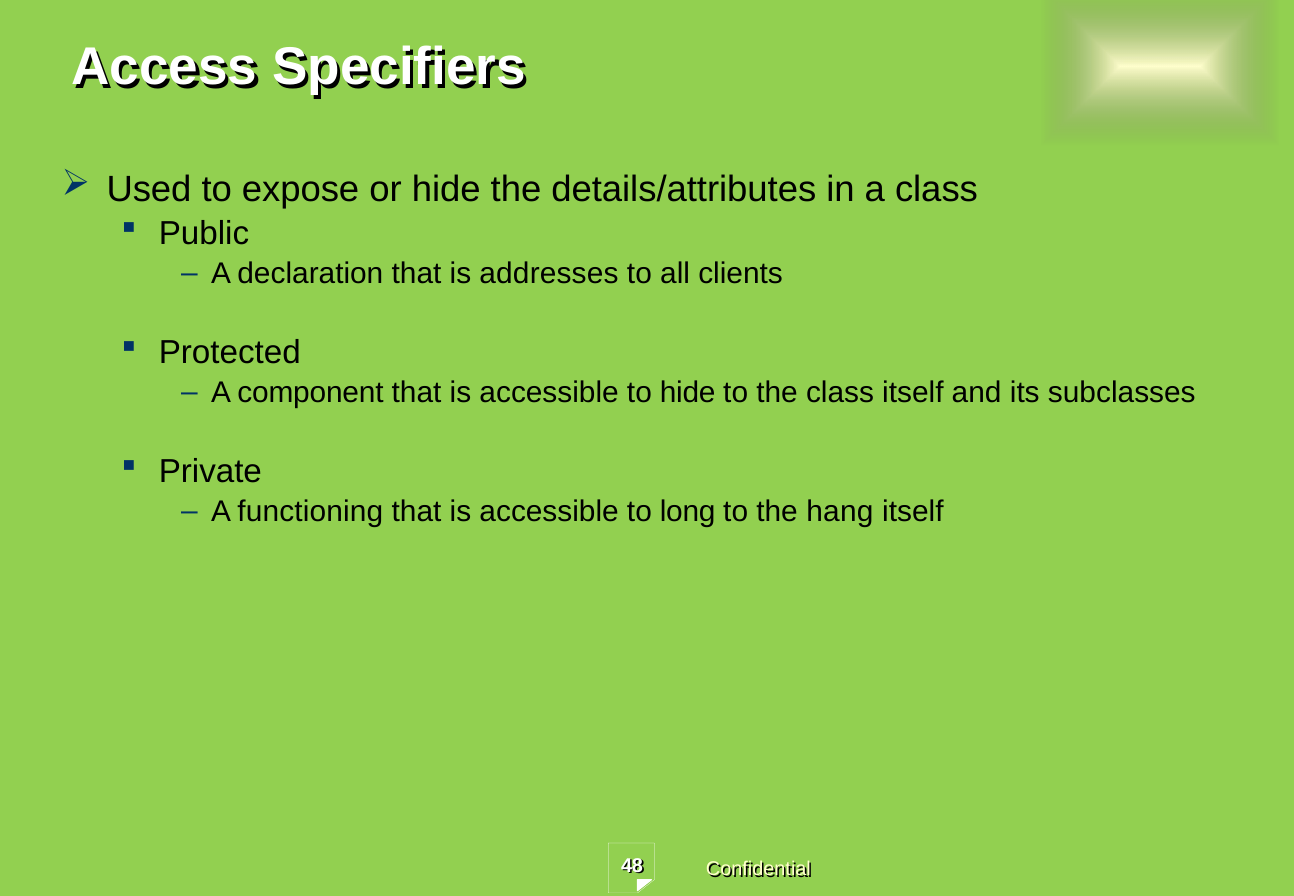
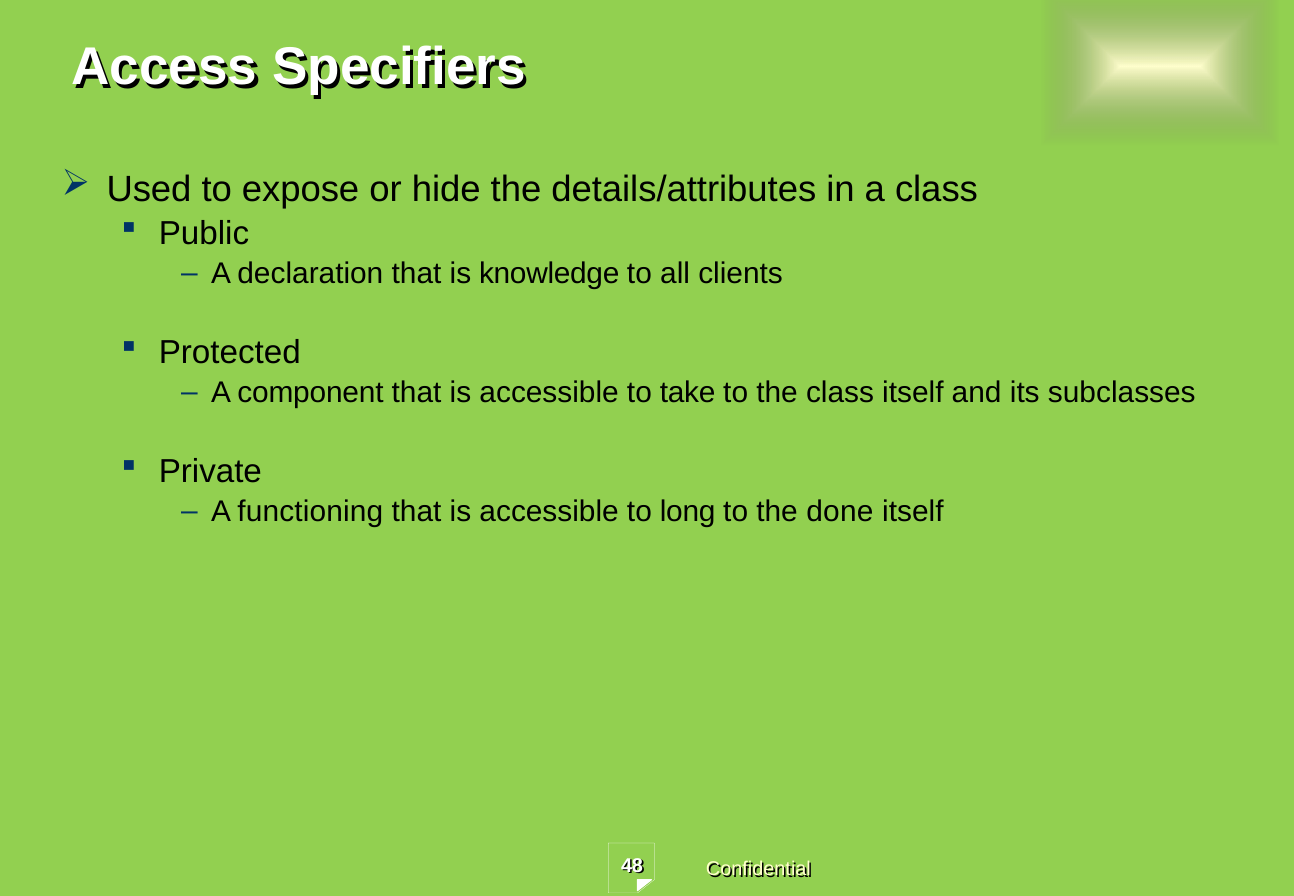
addresses: addresses -> knowledge (549, 273)
to hide: hide -> take (688, 392)
hang: hang -> done (840, 511)
